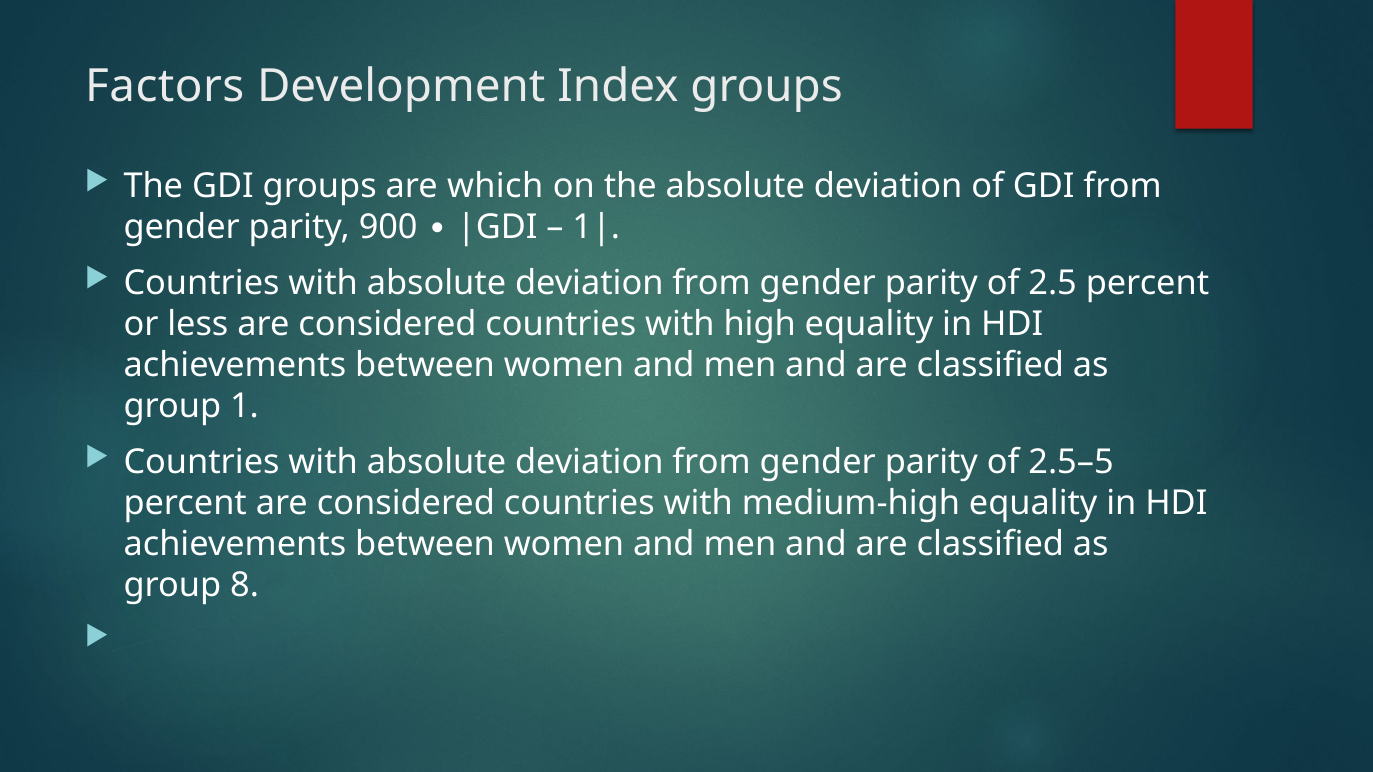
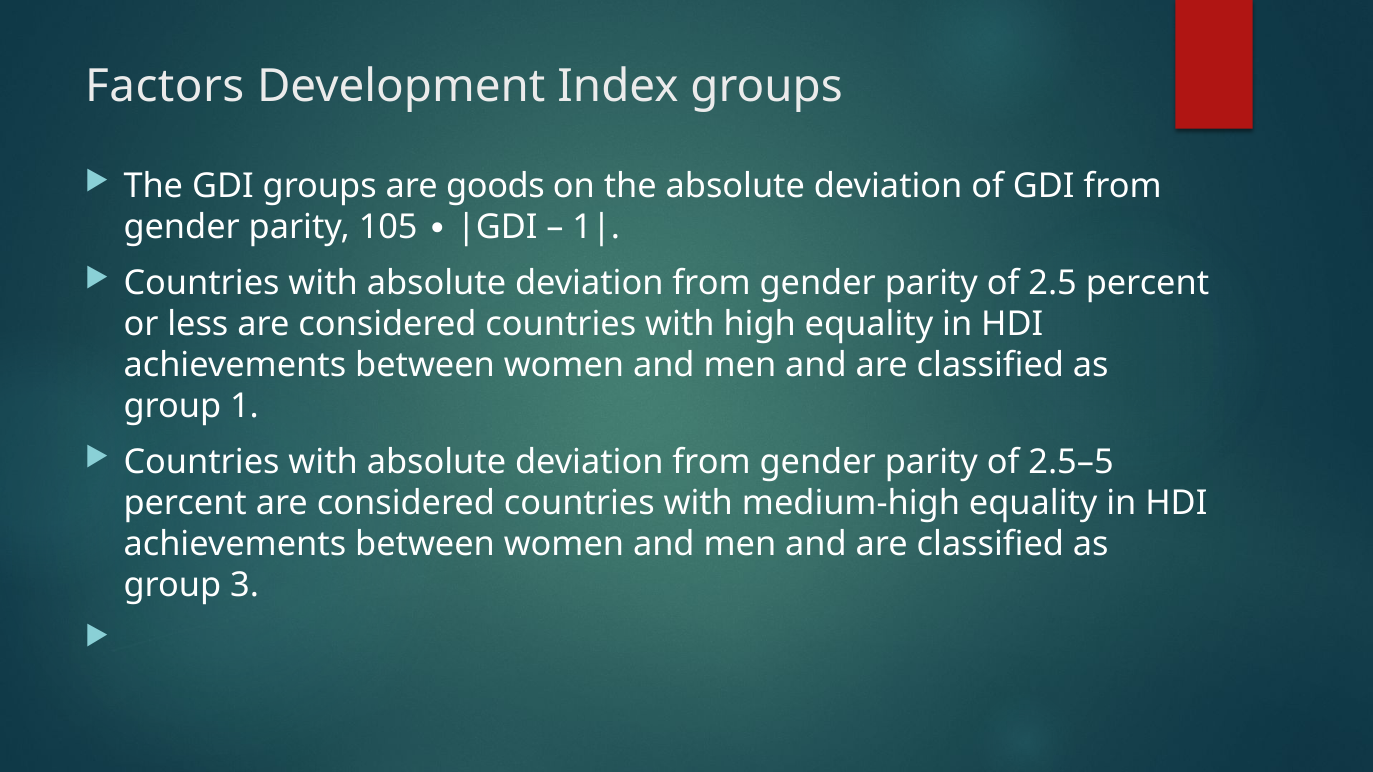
which: which -> goods (496, 186)
900: 900 -> 105 (388, 228)
8: 8 -> 3 (245, 586)
